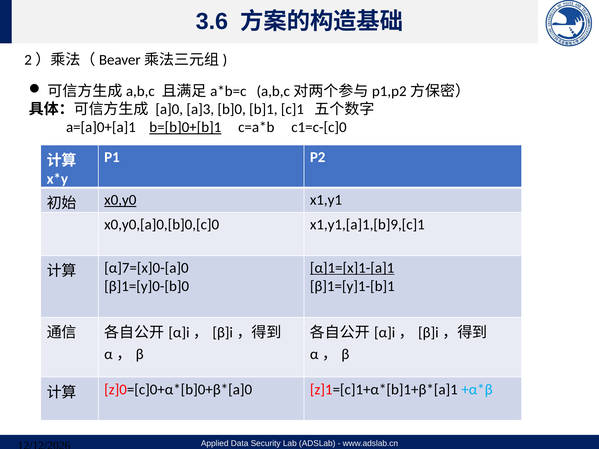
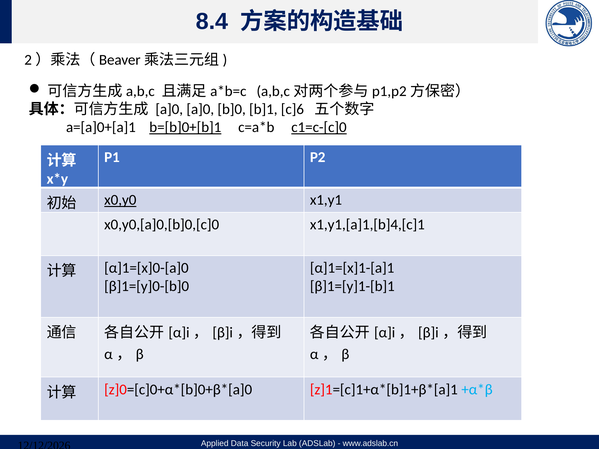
3.6: 3.6 -> 8.4 (212, 21)
a]0 a]3: a]3 -> a]0 (200, 109)
c]1: c]1 -> c]6 (292, 109)
c1=c-[c]0 underline: none -> present (319, 127)
x1,y1,[a]1,[b]9,[c]1: x1,y1,[a]1,[b]9,[c]1 -> x1,y1,[a]1,[b]4,[c]1 (367, 225)
α]1=[x]1-[a]1 underline: present -> none (352, 268)
α]7=[x]0-[a]0: α]7=[x]0-[a]0 -> α]1=[x]0-[a]0 (146, 268)
